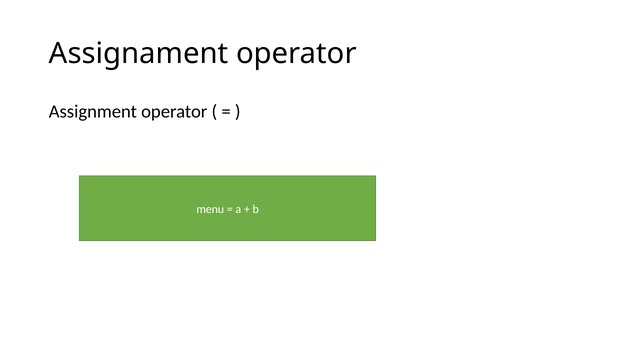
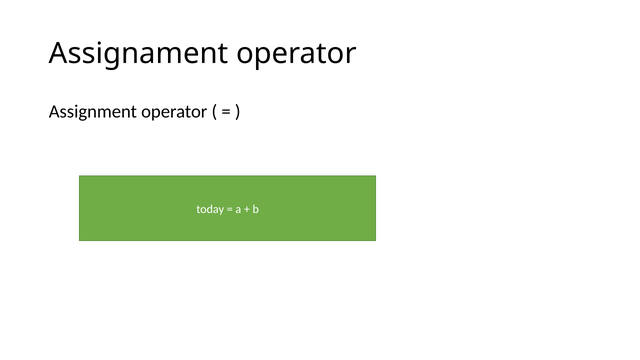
menu: menu -> today (210, 209)
